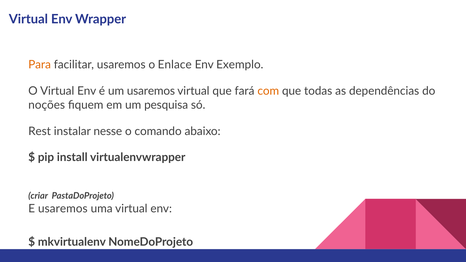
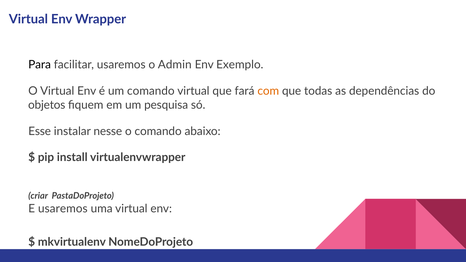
Para colour: orange -> black (40, 65)
Enlace: Enlace -> Admin (175, 65)
um usaremos: usaremos -> comando (151, 91)
noções: noções -> objetos (47, 105)
Rest: Rest -> Esse (40, 131)
